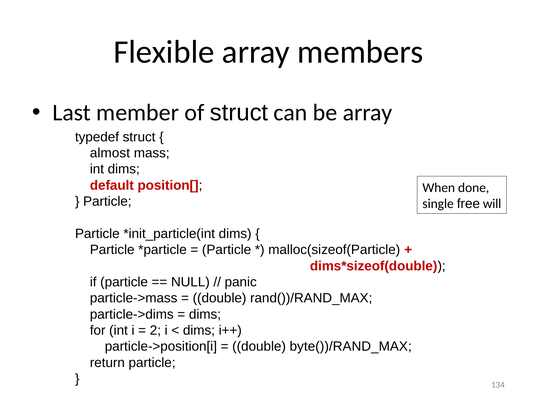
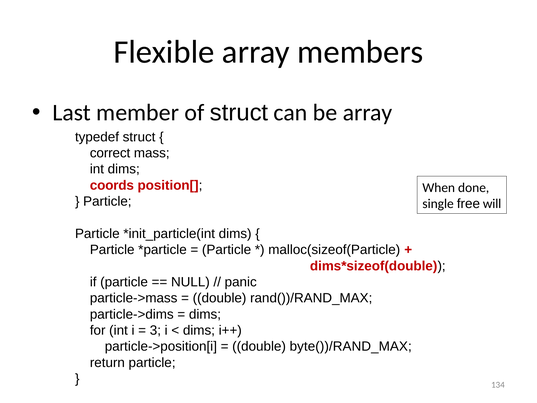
almost: almost -> correct (110, 153)
default: default -> coords (112, 185)
2: 2 -> 3 (155, 330)
